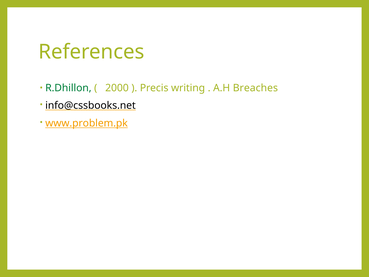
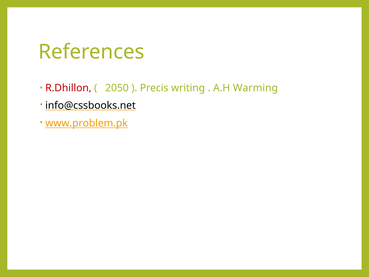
R.Dhillon colour: green -> red (68, 88)
2000: 2000 -> 2050 (117, 88)
Breaches: Breaches -> Warming (255, 88)
